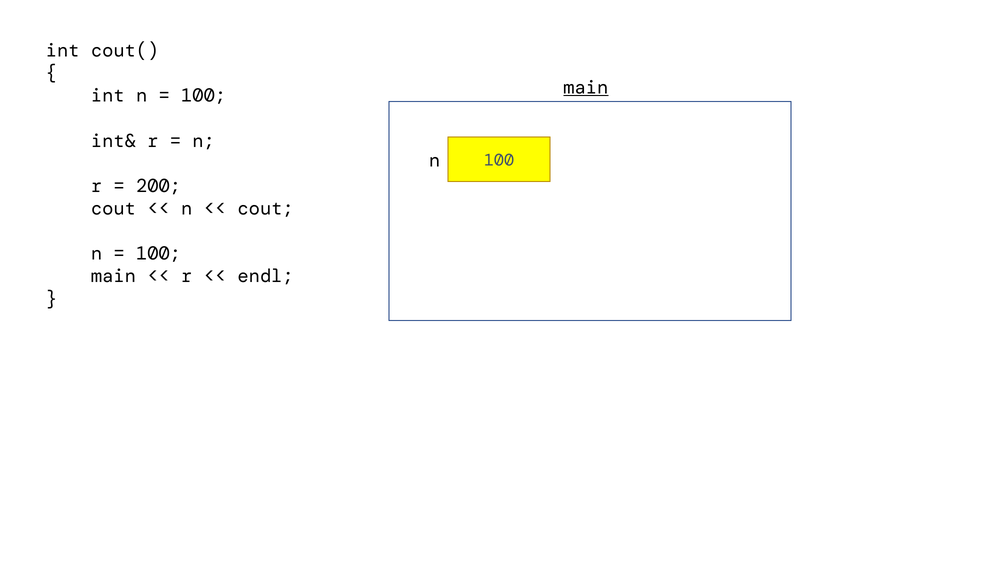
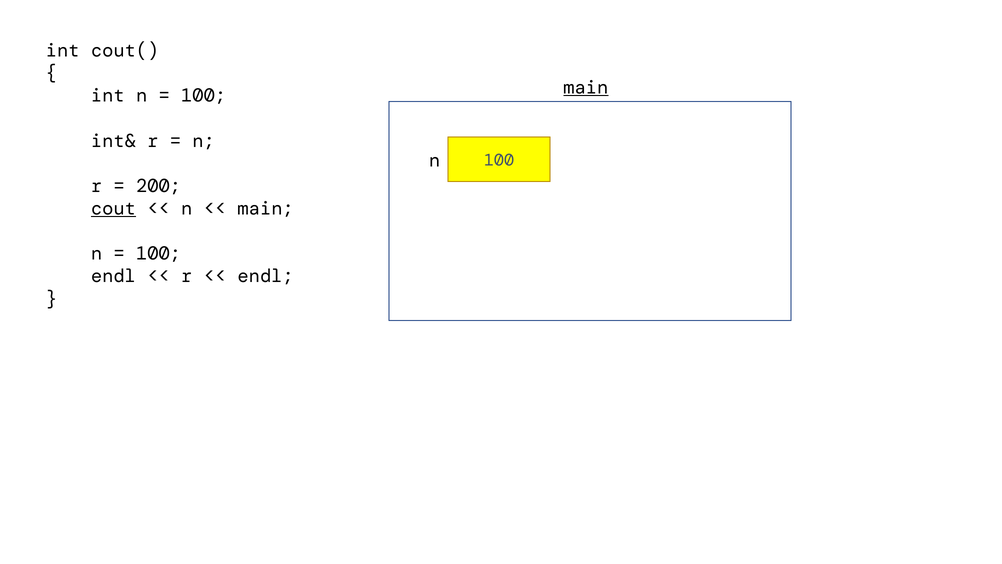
cout underline: none -> present (113, 208)
cout: cout -> main (266, 208)
main: main -> endl (113, 276)
